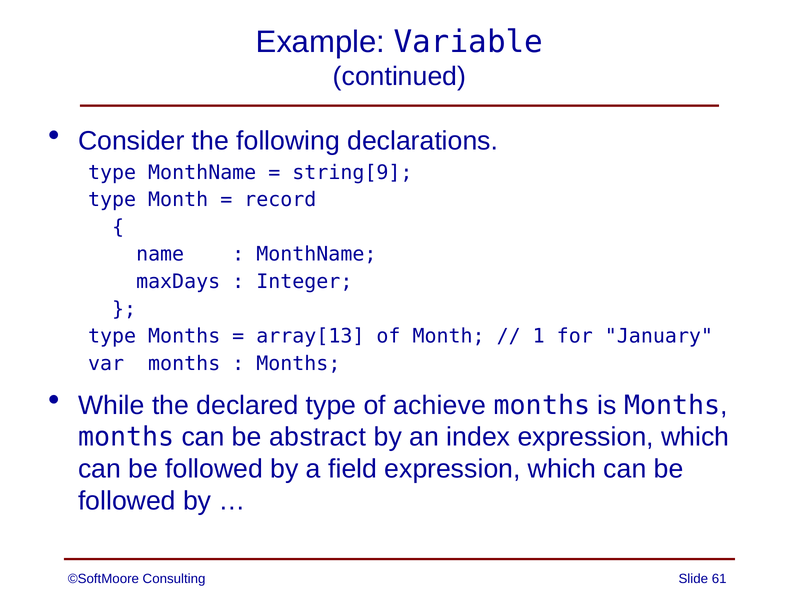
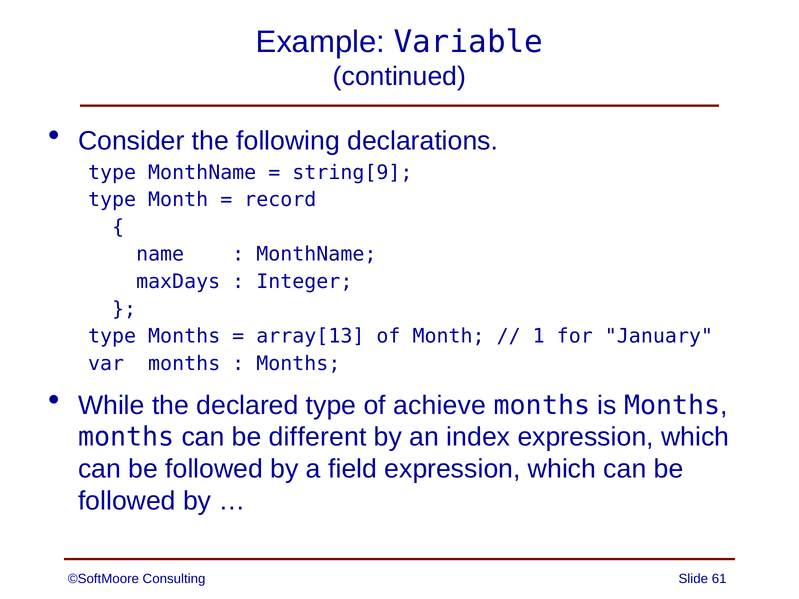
abstract: abstract -> different (318, 437)
